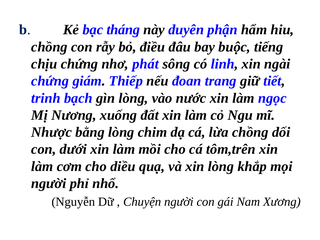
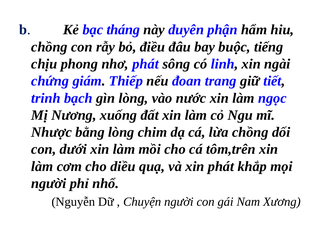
chịu chứng: chứng -> phong (79, 64)
xin lòng: lòng -> phát (221, 166)
